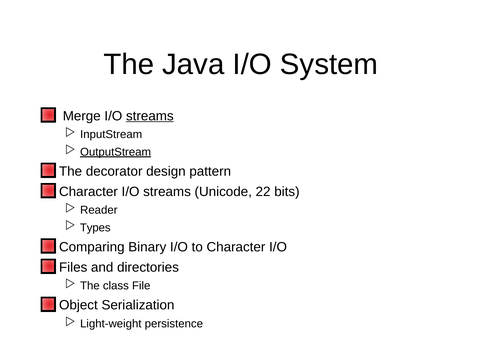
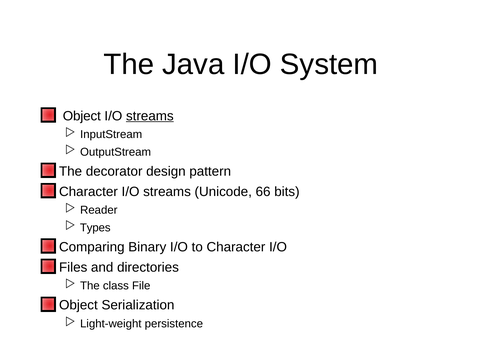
Merge: Merge -> Object (82, 116)
OutputStream underline: present -> none (116, 152)
22: 22 -> 66 (263, 191)
